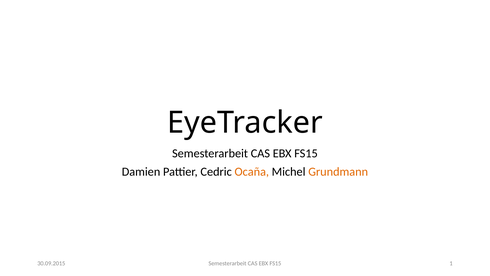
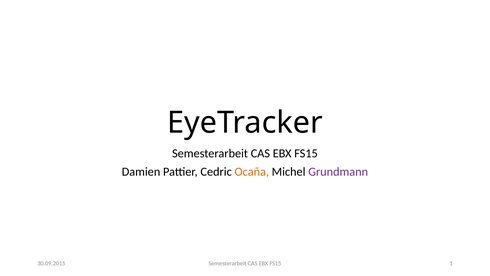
Grundmann colour: orange -> purple (338, 171)
